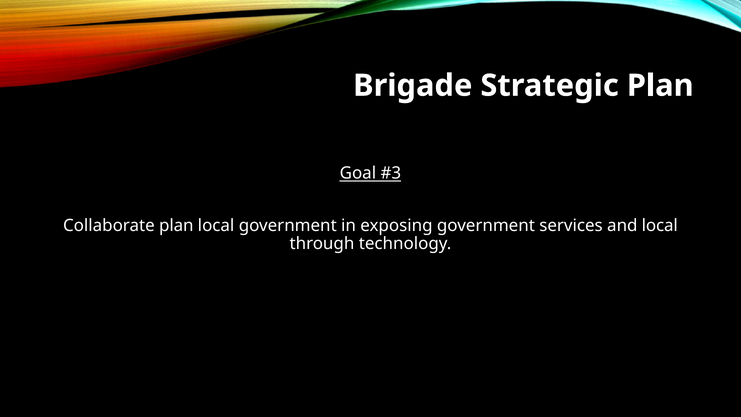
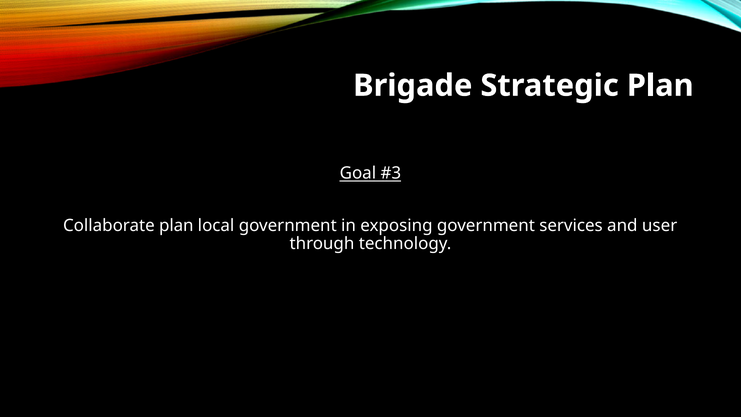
and local: local -> user (660, 225)
